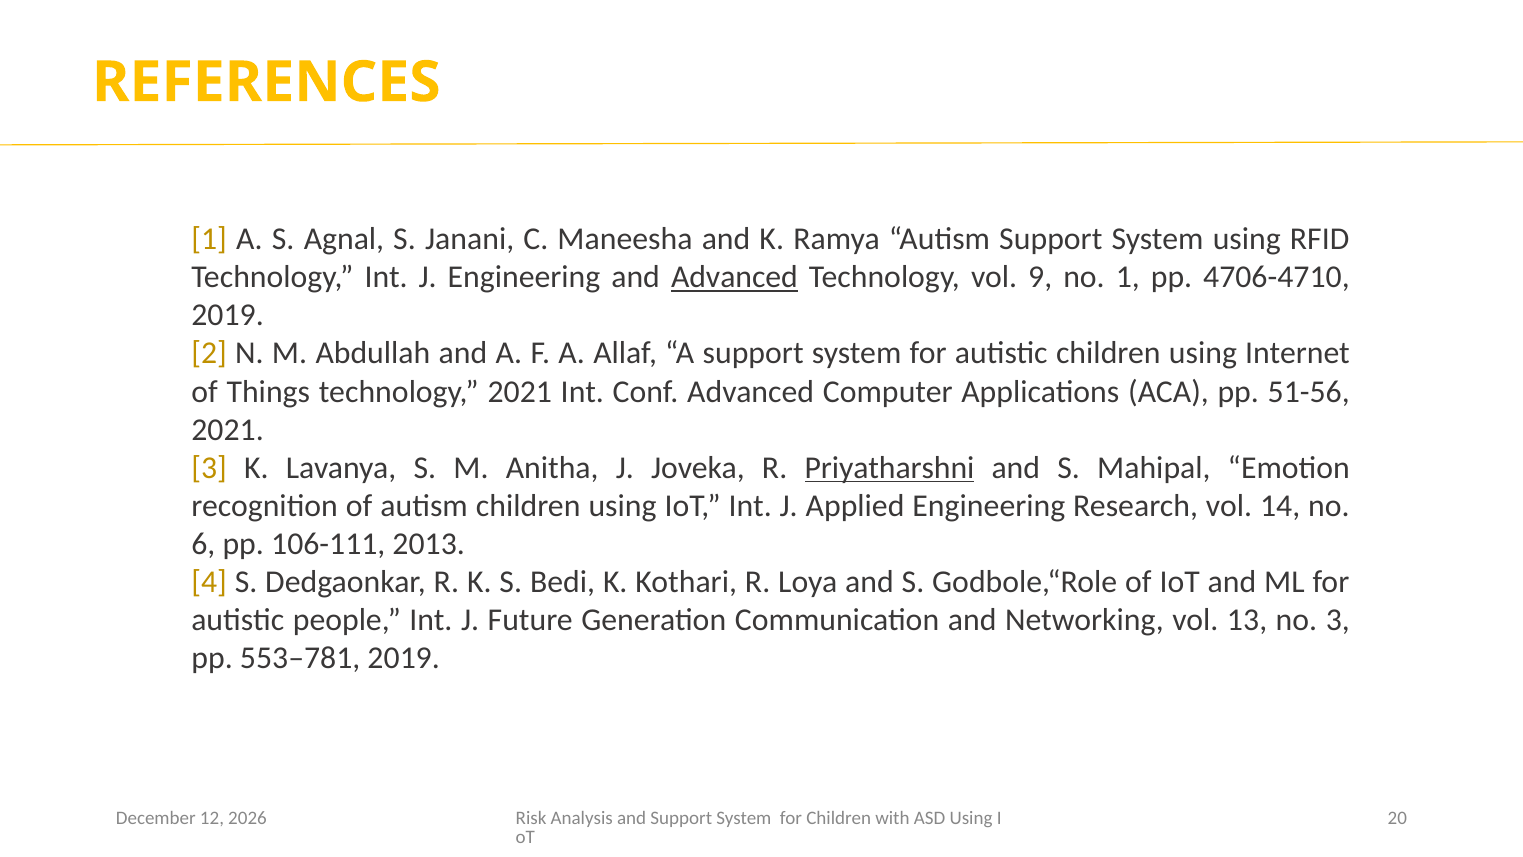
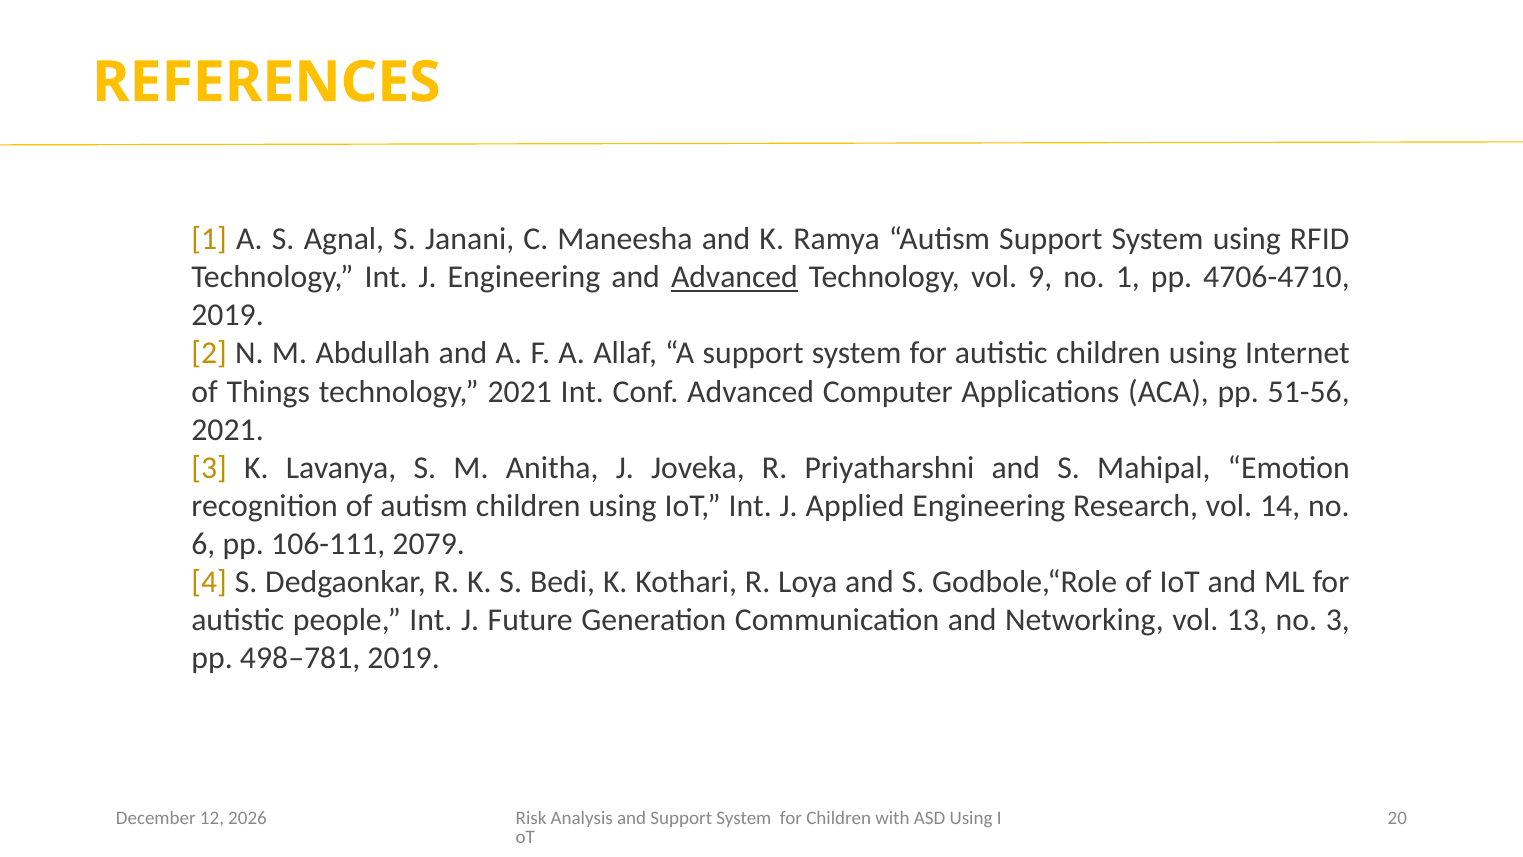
Priyatharshni underline: present -> none (890, 468)
2013: 2013 -> 2079 (429, 544)
553–781: 553–781 -> 498–781 (300, 658)
